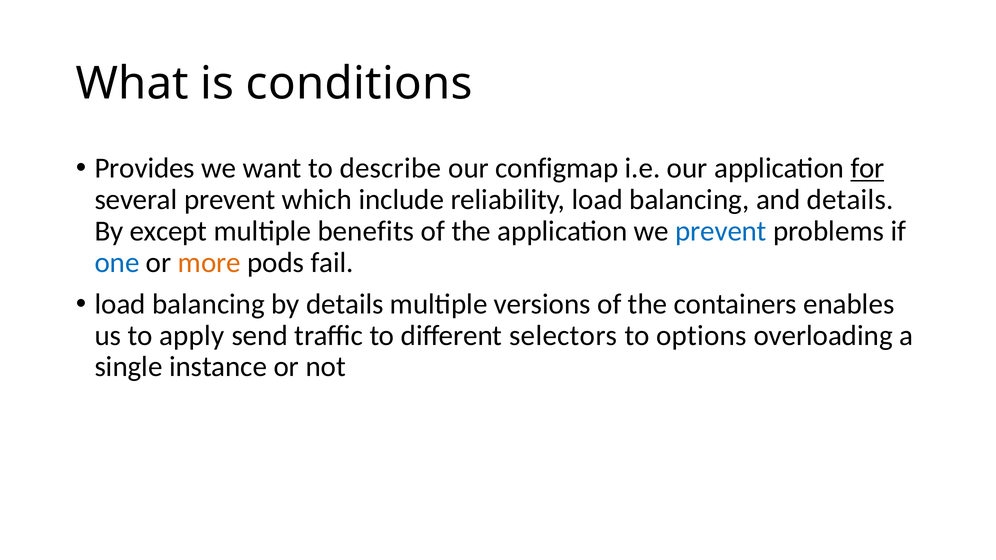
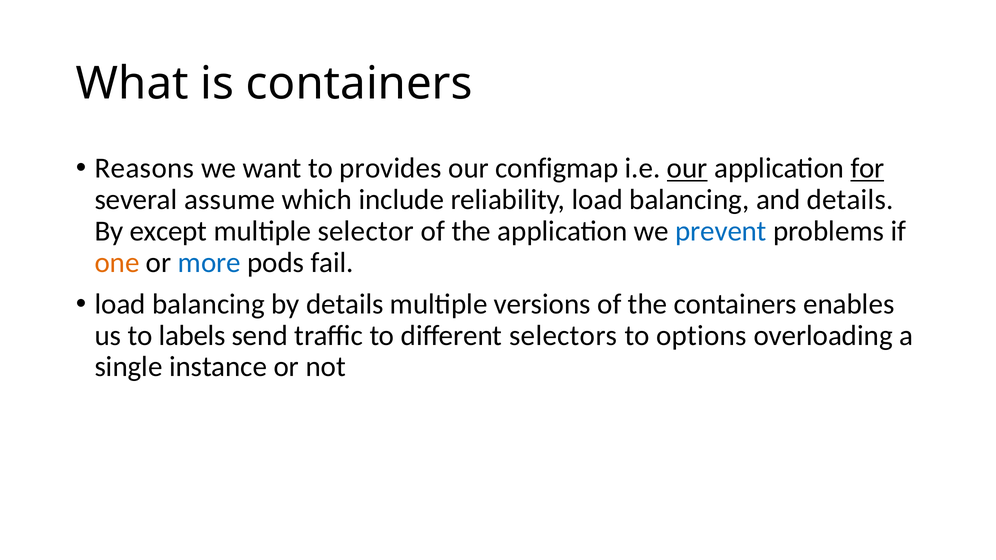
is conditions: conditions -> containers (359, 84)
Provides: Provides -> Reasons (144, 168)
describe: describe -> provides (391, 168)
our underline: none -> present (687, 168)
several prevent: prevent -> assume (230, 200)
benefits: benefits -> selector (366, 231)
one colour: blue -> orange (117, 263)
more colour: orange -> blue (209, 263)
apply: apply -> labels (192, 336)
